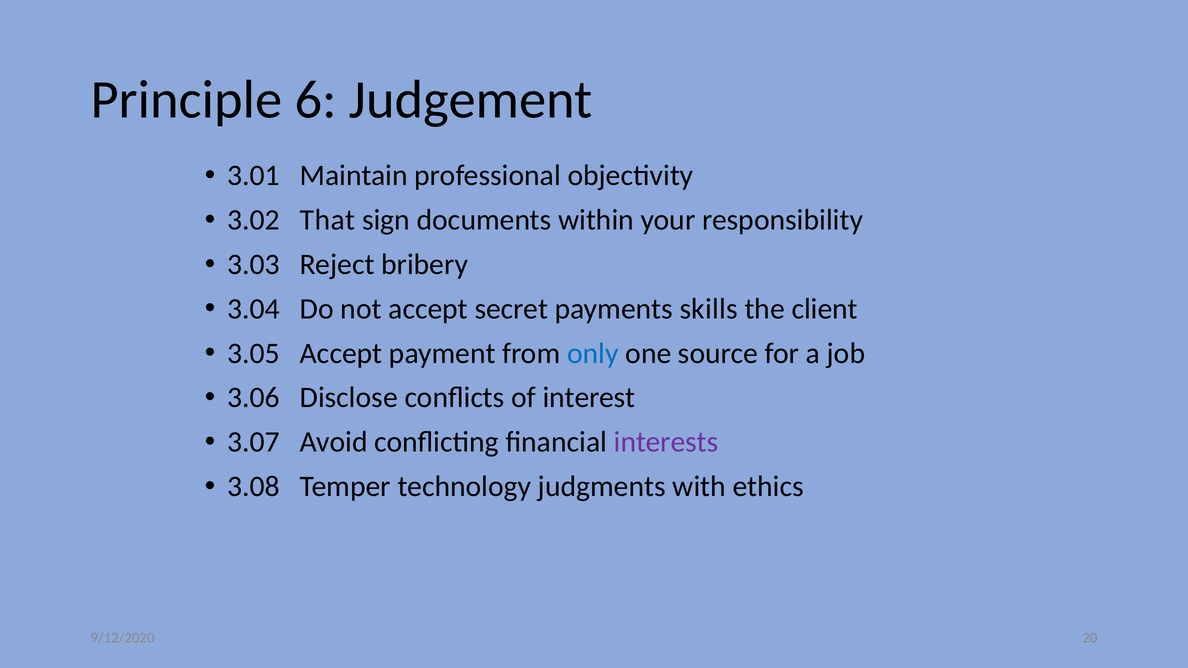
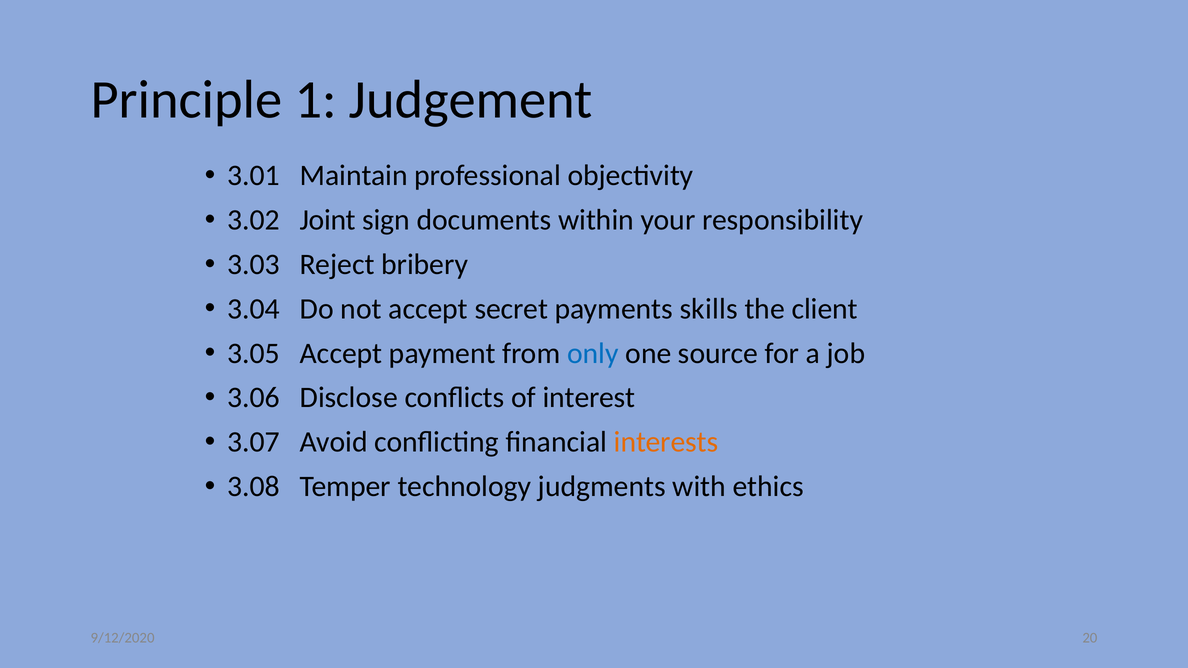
6: 6 -> 1 (316, 100)
That: That -> Joint (328, 220)
interests colour: purple -> orange (666, 442)
